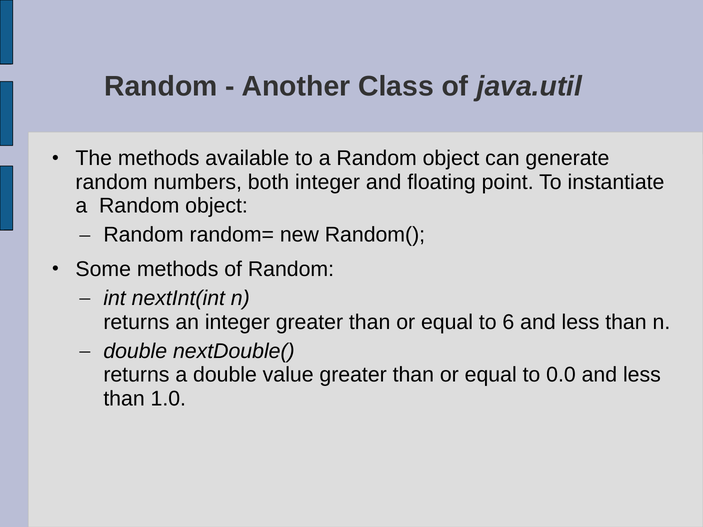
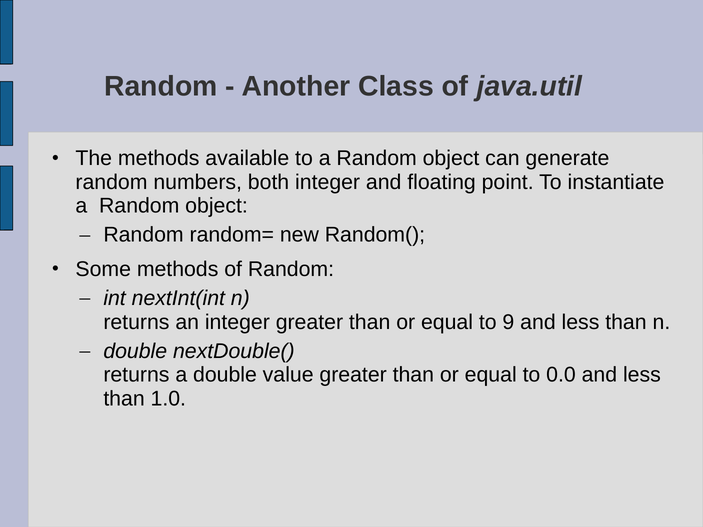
6: 6 -> 9 (508, 322)
